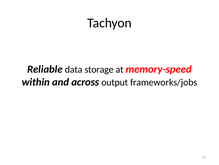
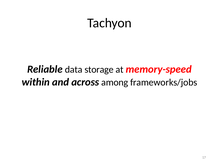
output: output -> among (115, 82)
